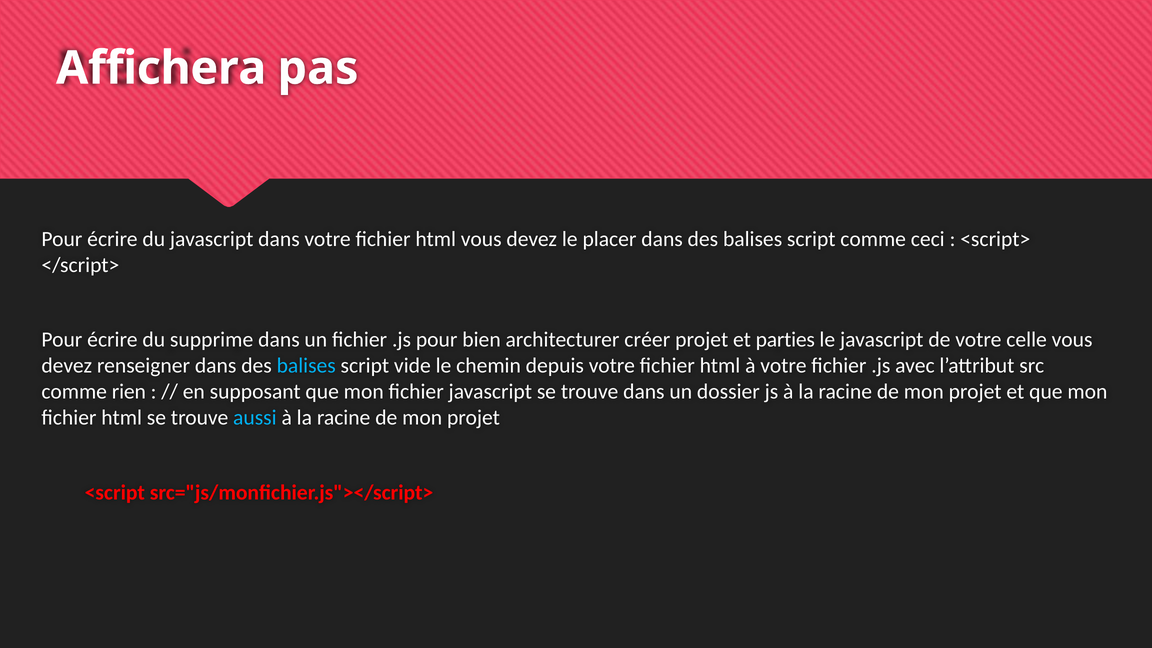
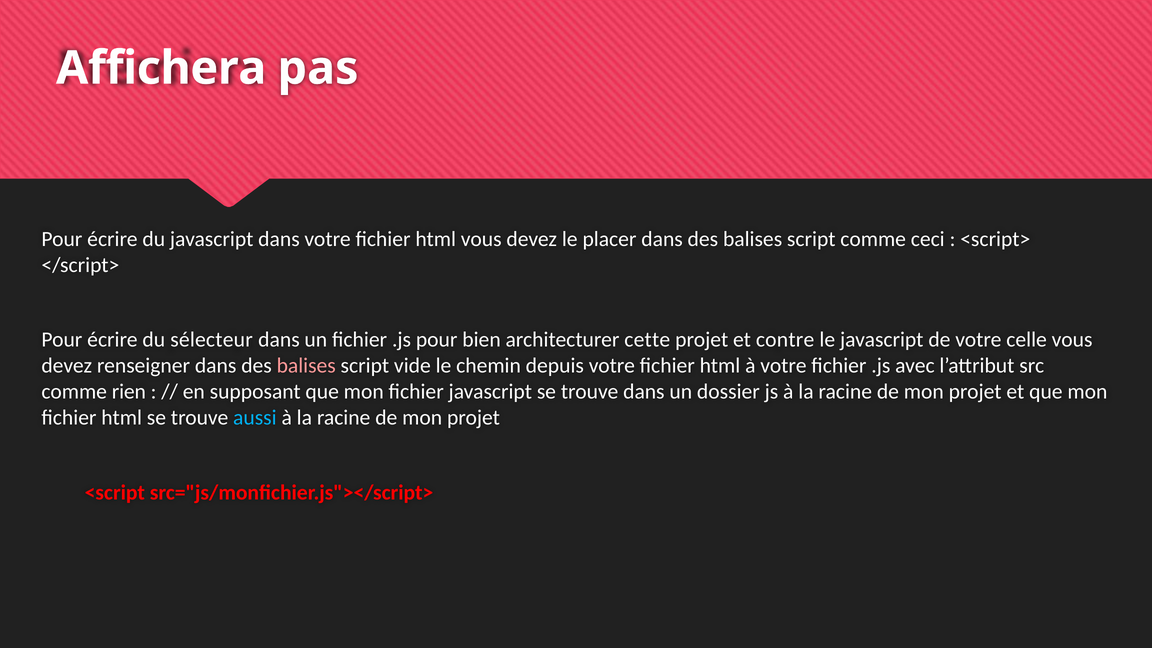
supprime: supprime -> sélecteur (212, 340)
créer: créer -> cette (647, 340)
parties: parties -> contre (785, 340)
balises colour: light blue -> pink (306, 366)
